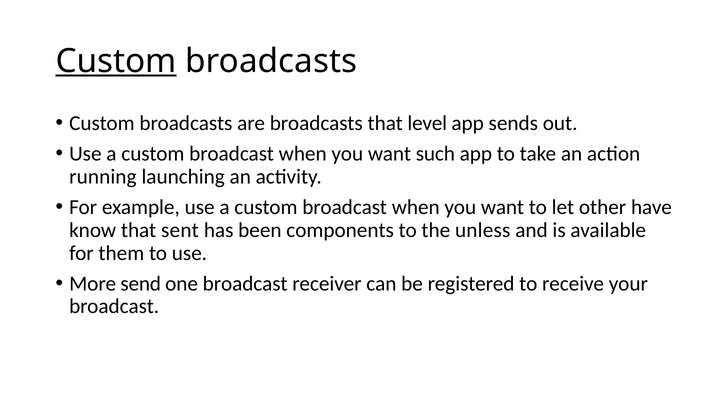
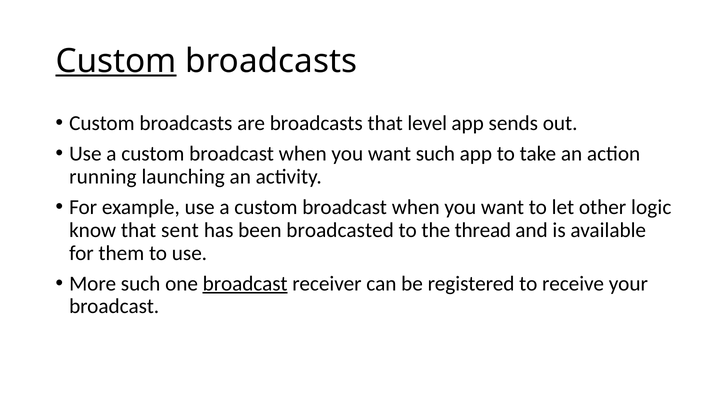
have: have -> logic (651, 207)
components: components -> broadcasted (340, 230)
unless: unless -> thread (483, 230)
More send: send -> such (141, 283)
broadcast underline: none -> present (245, 283)
